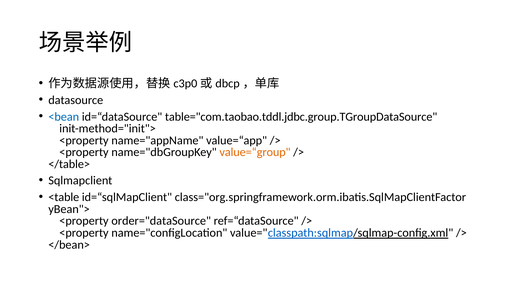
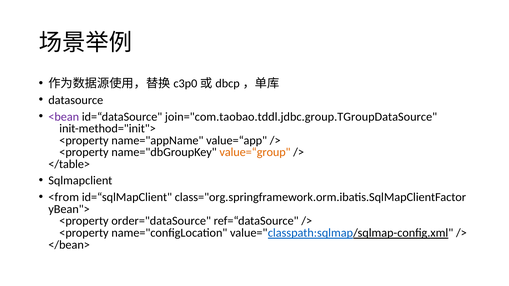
<bean colour: blue -> purple (64, 117)
table="com.taobao.tddl.jdbc.group.TGroupDataSource: table="com.taobao.tddl.jdbc.group.TGroupDataSource -> join="com.taobao.tddl.jdbc.group.TGroupDataSource (301, 117)
<table: <table -> <from (64, 197)
